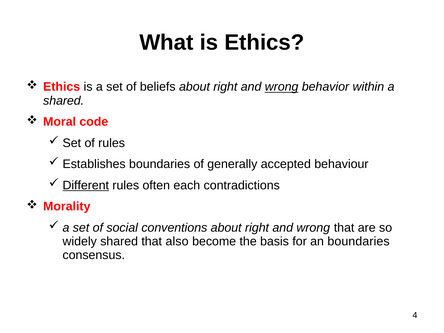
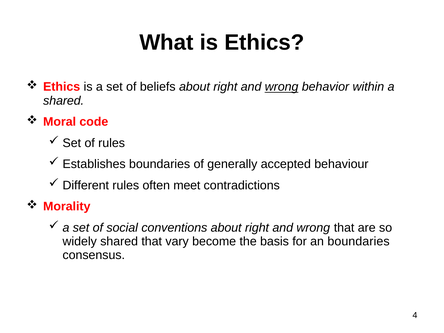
Different underline: present -> none (86, 185)
each: each -> meet (187, 185)
also: also -> vary (177, 241)
